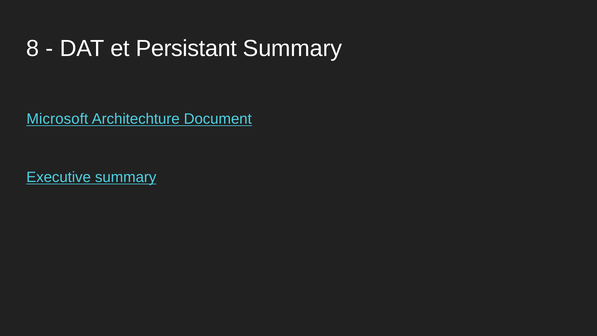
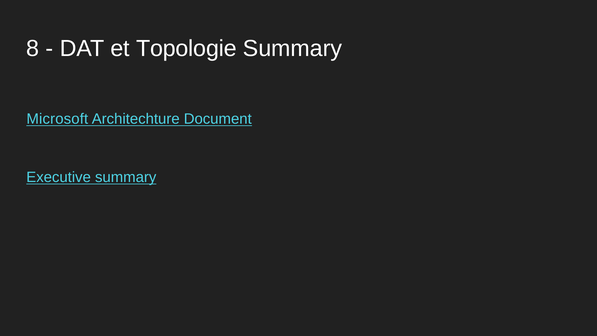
Persistant: Persistant -> Topologie (186, 48)
